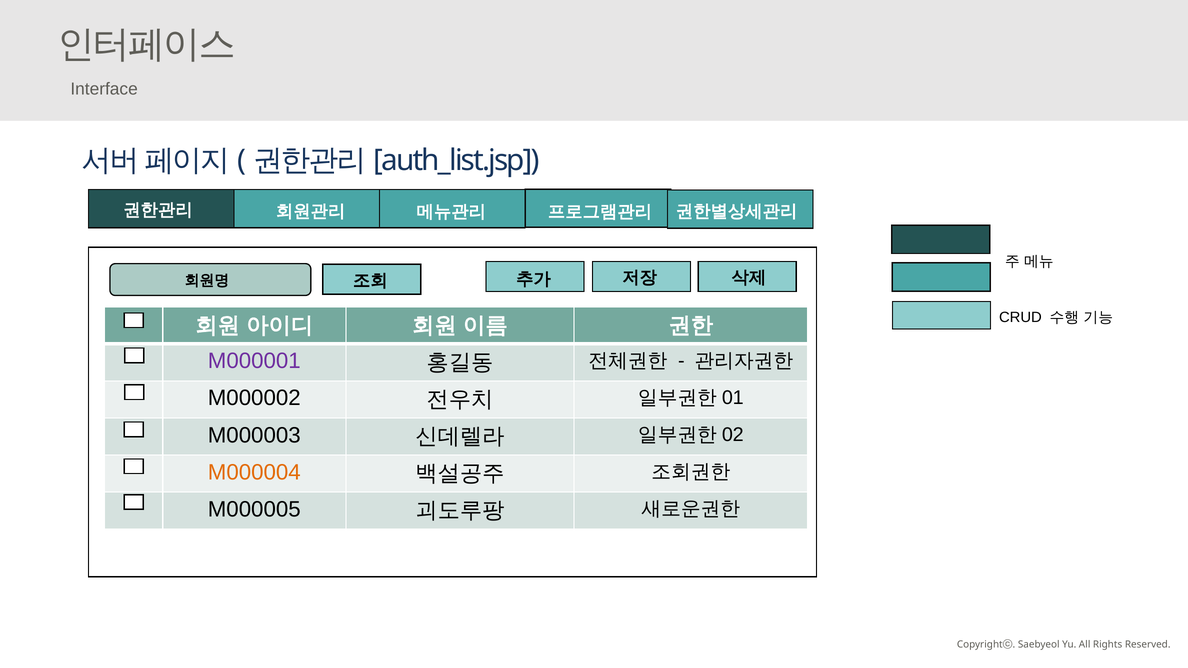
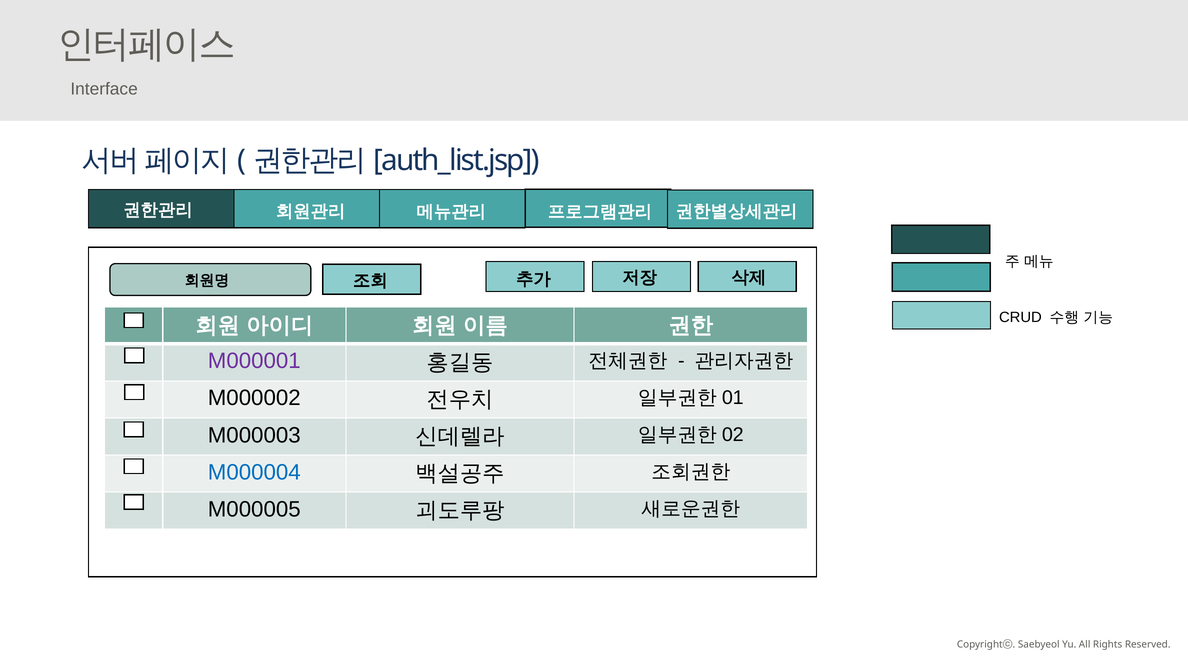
M000004 colour: orange -> blue (254, 472)
